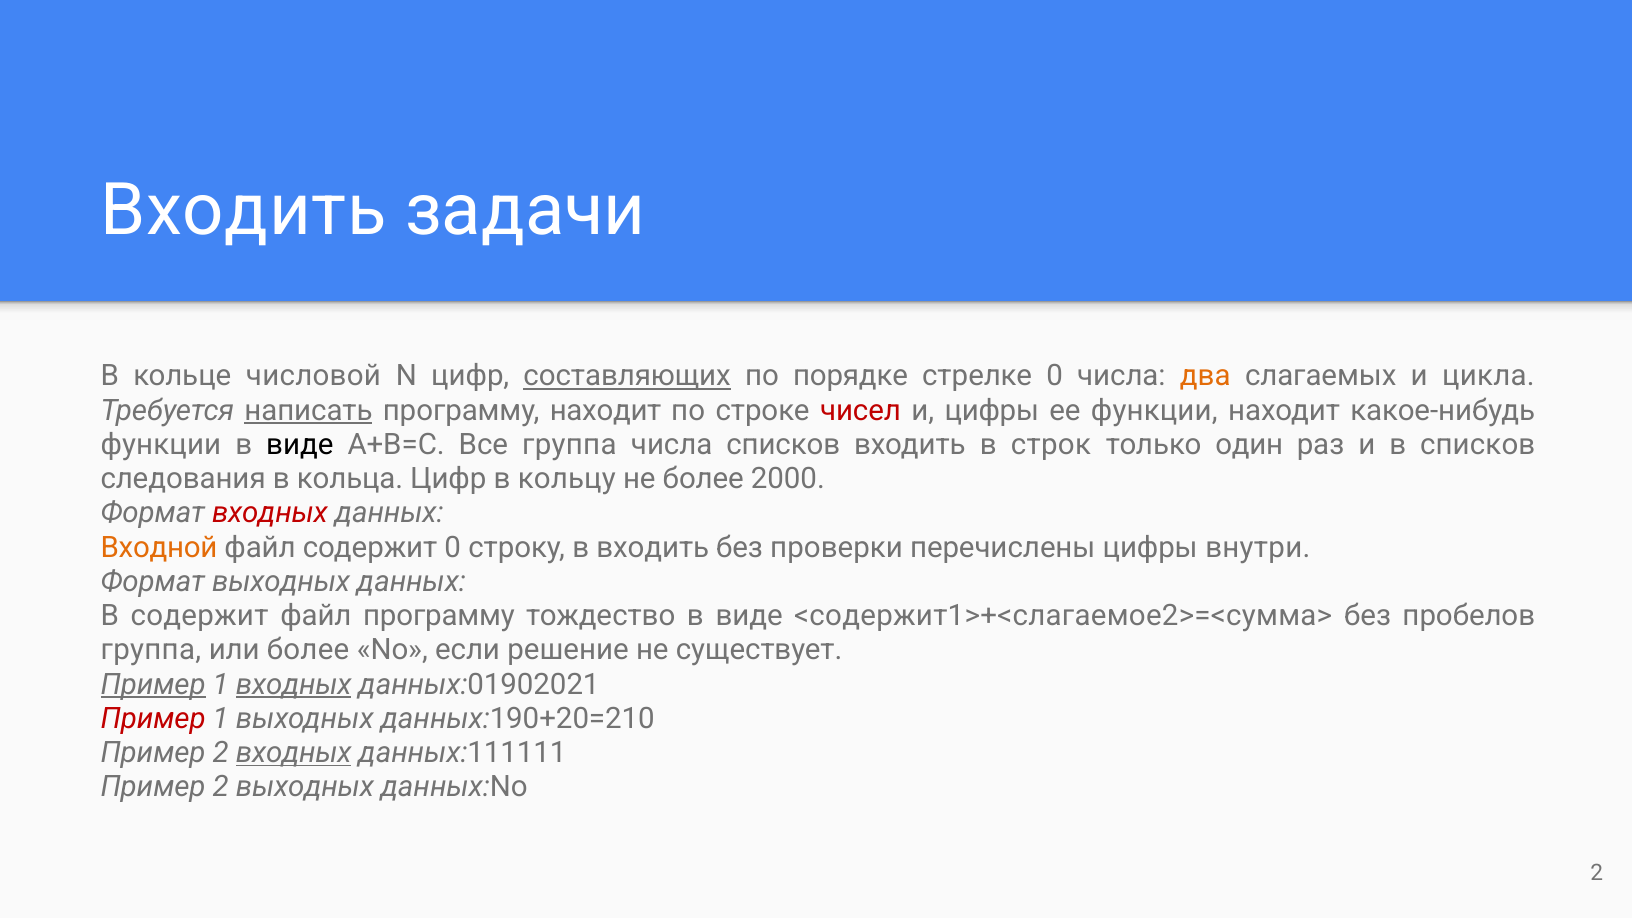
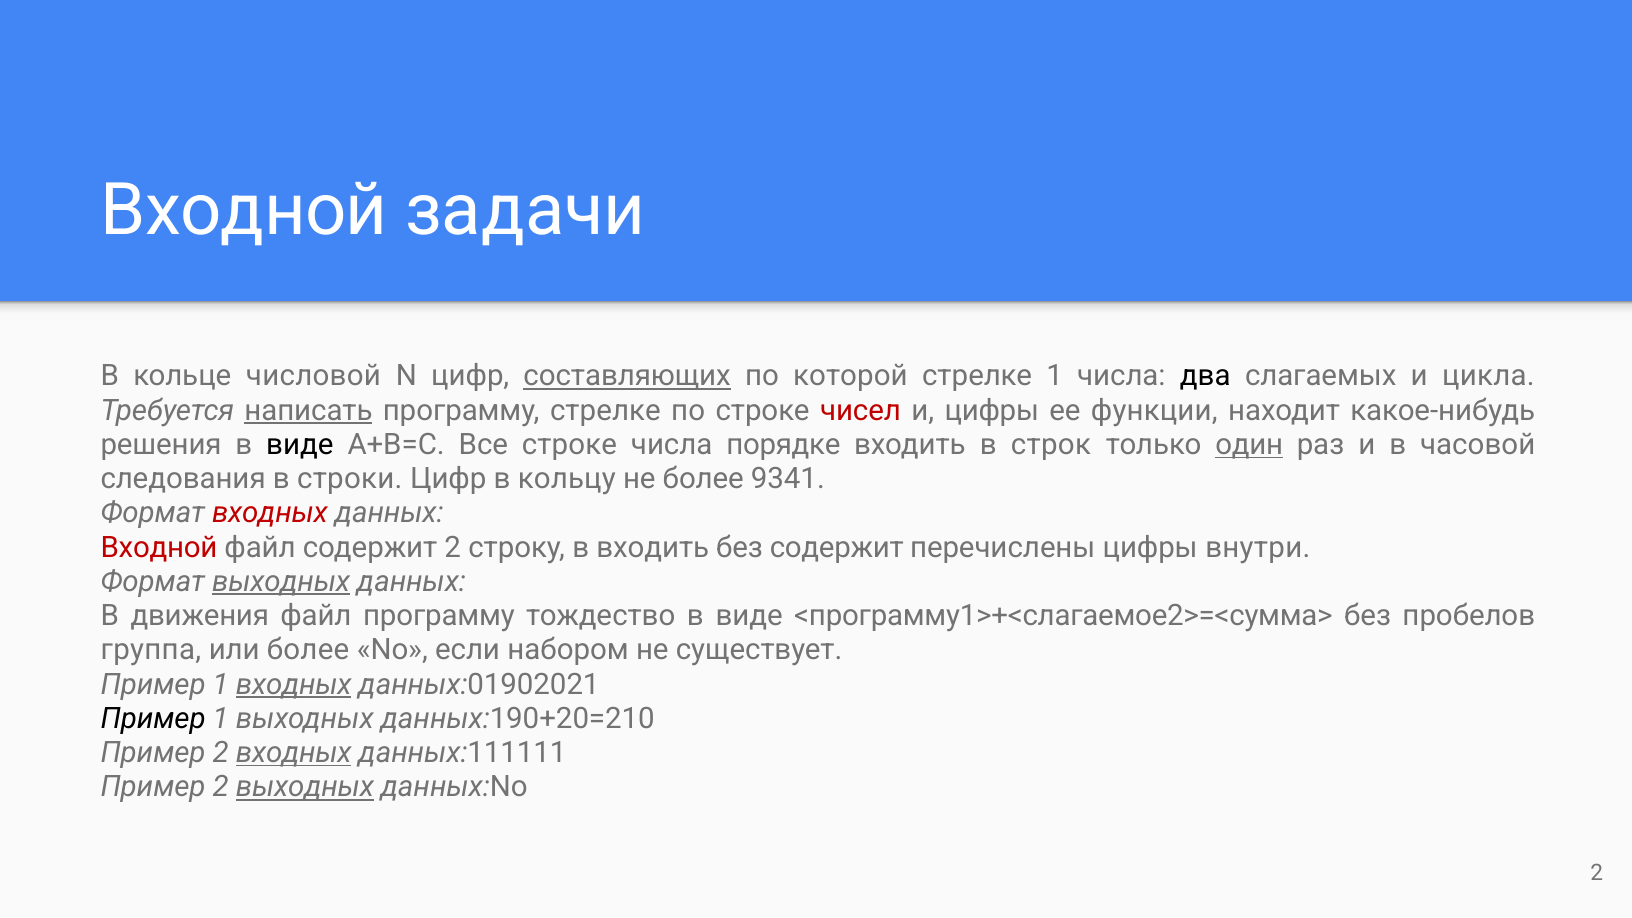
Входить: Входить -> Входной (244, 211)
порядке: порядке -> которой (850, 376)
стрелке 0: 0 -> 1 (1055, 376)
два colour: orange -> black (1205, 376)
программу находит: находит -> стрелке (605, 410)
функции: функции -> решения (161, 445)
Все группа: группа -> строке (569, 445)
числа списков: списков -> порядке (783, 445)
один underline: none -> present (1249, 445)
в списков: списков -> часовой (1478, 445)
кольца: кольца -> строки (350, 479)
2000: 2000 -> 9341 (788, 479)
Входной colour: orange -> red (159, 547)
содержит 0: 0 -> 2 (453, 547)
без проверки: проверки -> содержит (837, 547)
выходных underline: none -> present (281, 582)
В содержит: содержит -> движения (200, 616)
<содержит1>+<слагаемое2>=<сумма>: <содержит1>+<слагаемое2>=<сумма> -> <программу1>+<слагаемое2>=<сумма> (1063, 616)
решение: решение -> набором (568, 650)
Пример underline: present -> none (153, 684)
Пример colour: red -> black (153, 719)
выходных underline: none -> present (305, 787)
